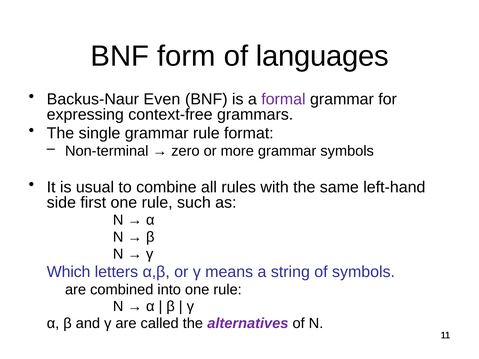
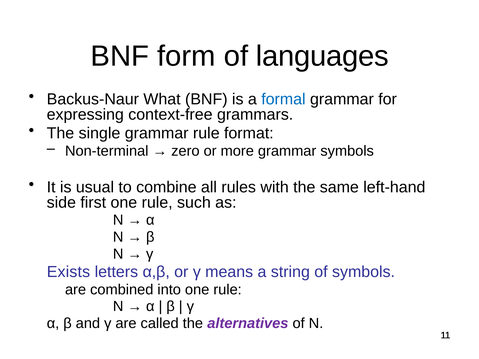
Even: Even -> What (162, 99)
formal colour: purple -> blue (283, 99)
Which: Which -> Exists (68, 272)
